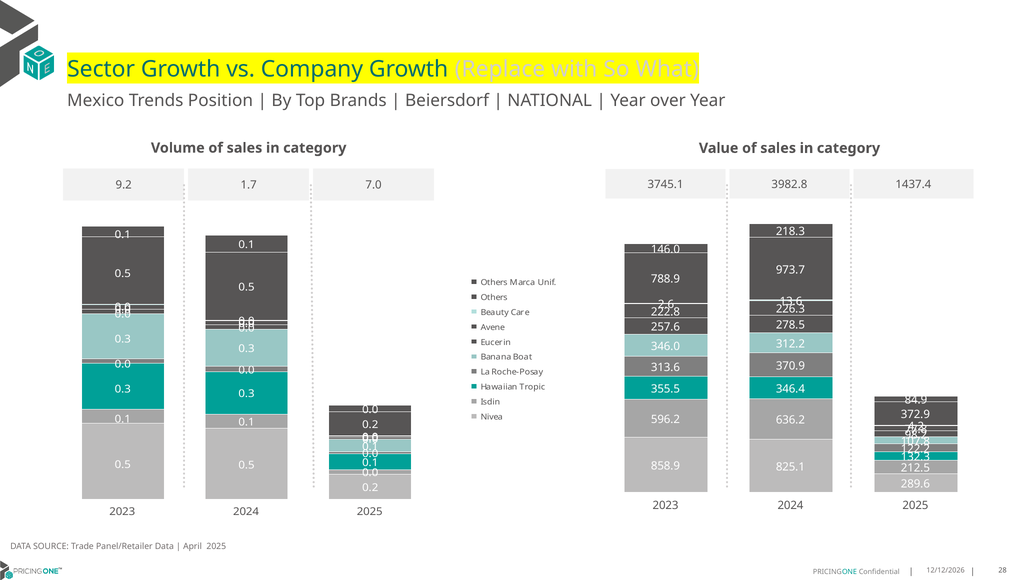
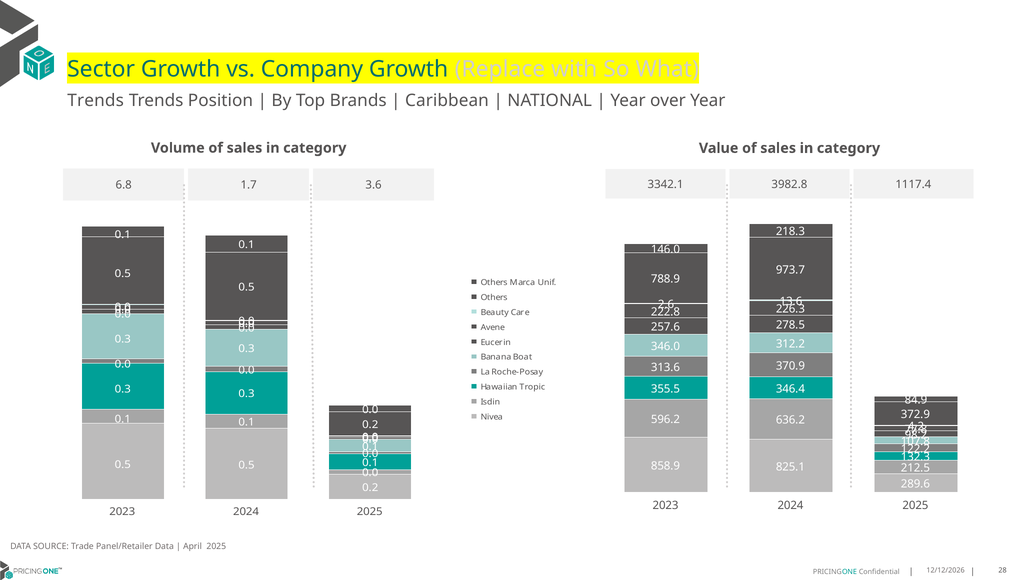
Mexico: Mexico -> Trends (96, 101)
Beiersdorf: Beiersdorf -> Caribbean (447, 101)
3745.1: 3745.1 -> 3342.1 (666, 185)
1437.4: 1437.4 -> 1117.4 (913, 185)
9.2: 9.2 -> 6.8 (124, 185)
7.0: 7.0 -> 3.6 (374, 185)
